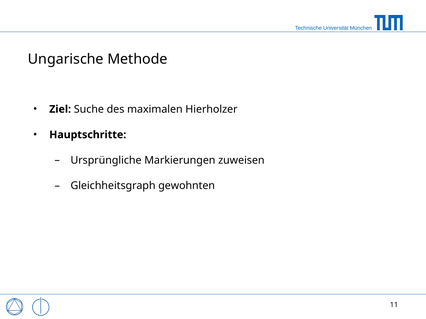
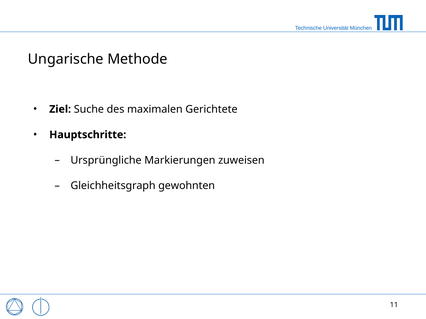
Hierholzer: Hierholzer -> Gerichtete (211, 109)
